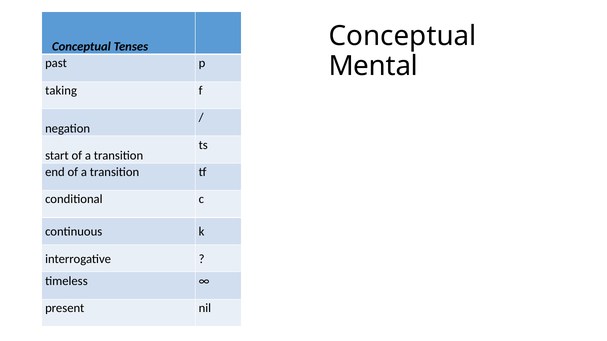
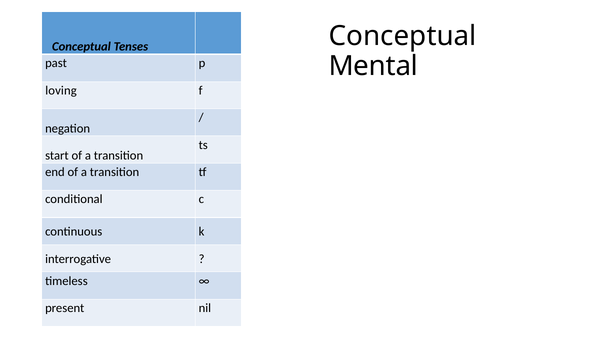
taking: taking -> loving (61, 91)
